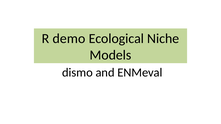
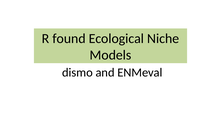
demo: demo -> found (69, 39)
